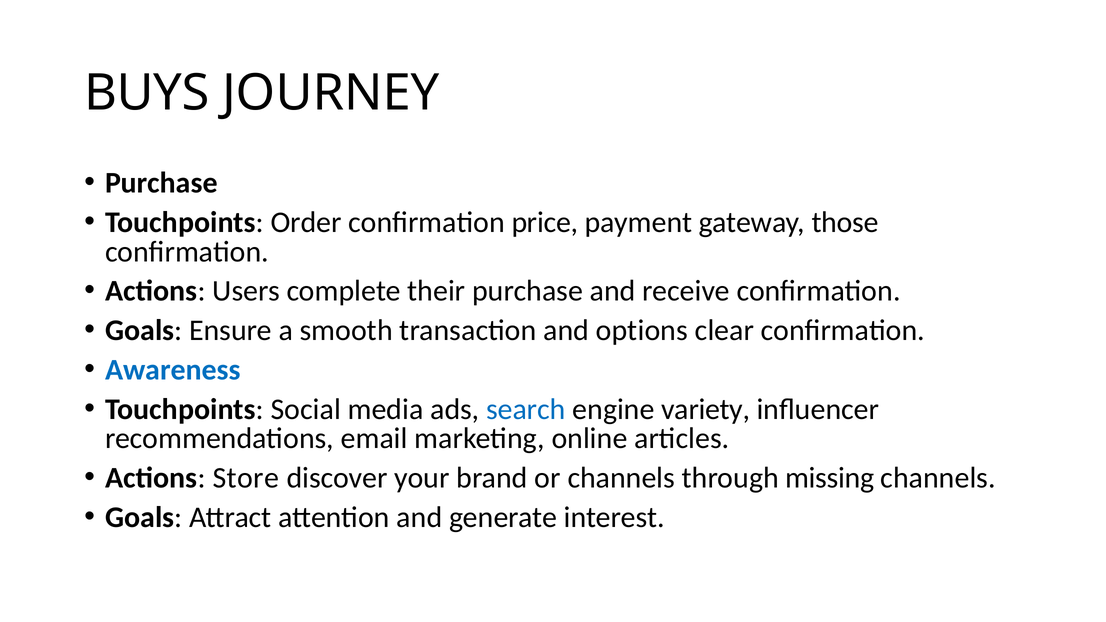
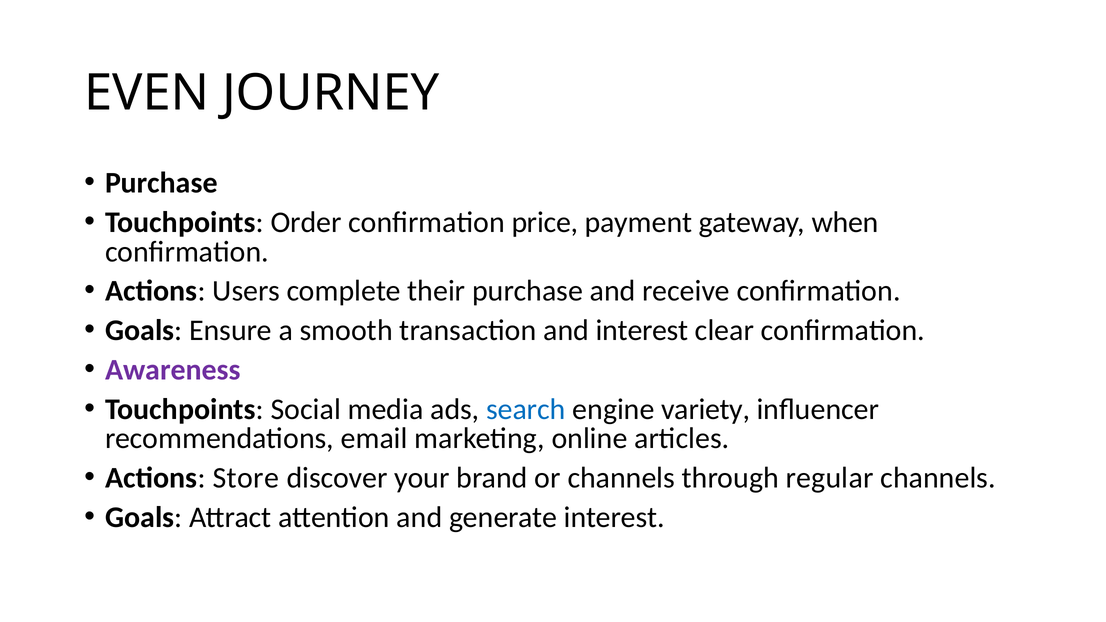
BUYS: BUYS -> EVEN (147, 93)
those: those -> when (845, 223)
and options: options -> interest (642, 331)
Awareness colour: blue -> purple (173, 370)
missing: missing -> regular (830, 478)
